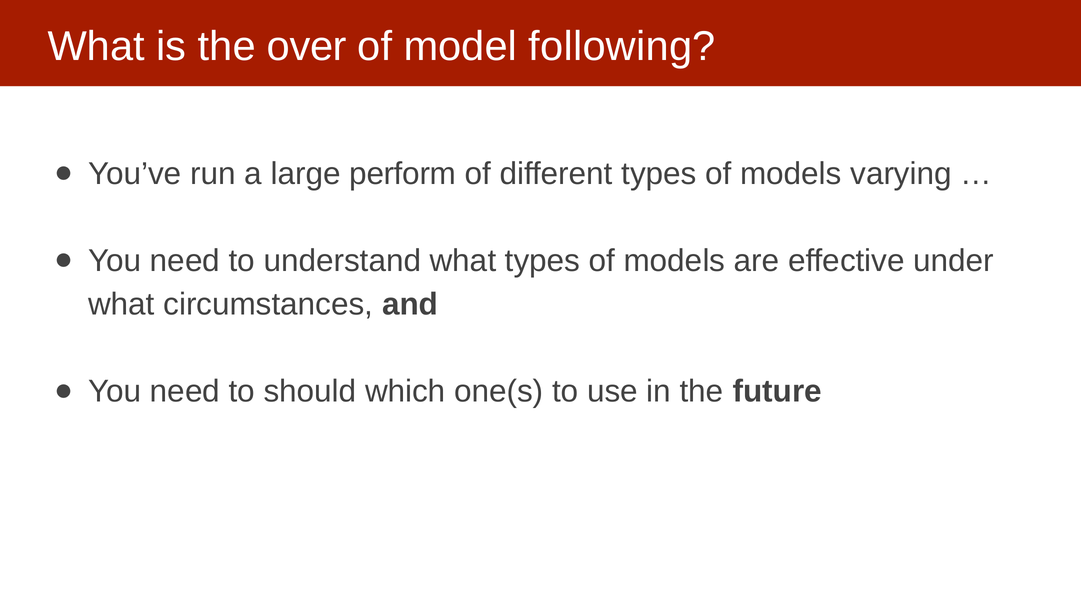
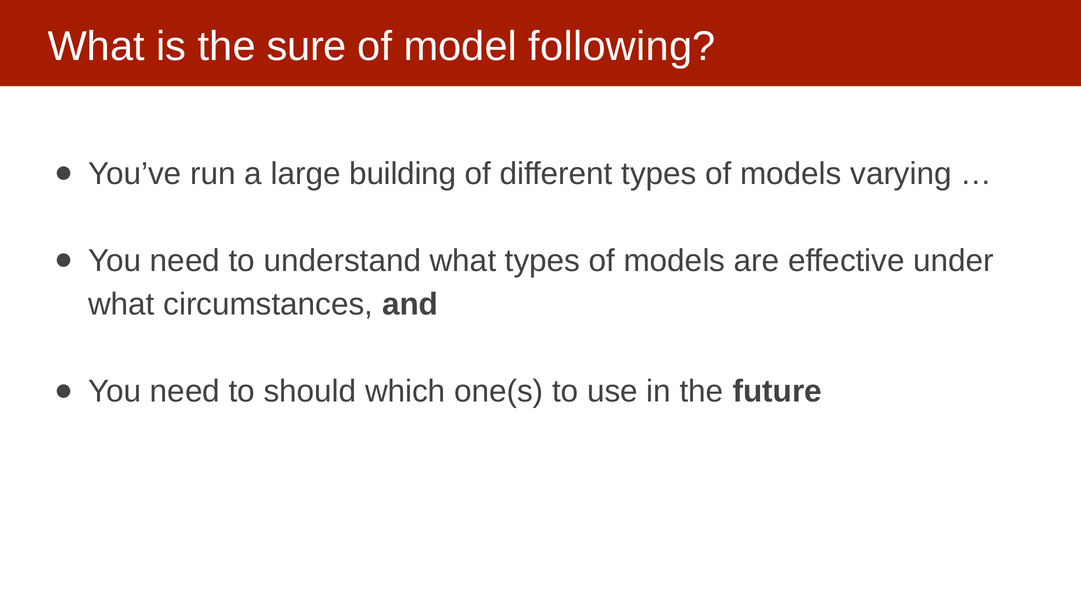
over: over -> sure (307, 46)
perform: perform -> building (403, 174)
